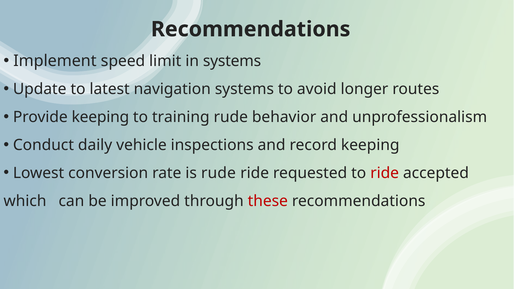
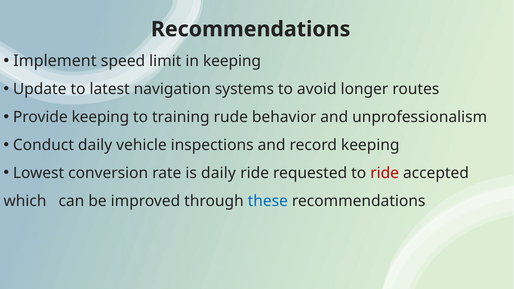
in systems: systems -> keeping (232, 61)
is rude: rude -> daily (218, 173)
these colour: red -> blue (268, 201)
